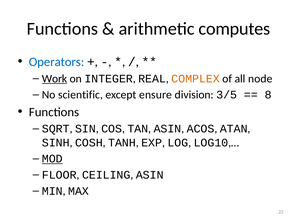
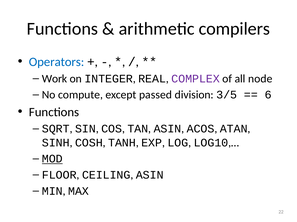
computes: computes -> compilers (234, 29)
Work underline: present -> none (55, 79)
COMPLEX colour: orange -> purple (196, 79)
scientific: scientific -> compute (81, 95)
ensure: ensure -> passed (156, 95)
8: 8 -> 6 (268, 95)
